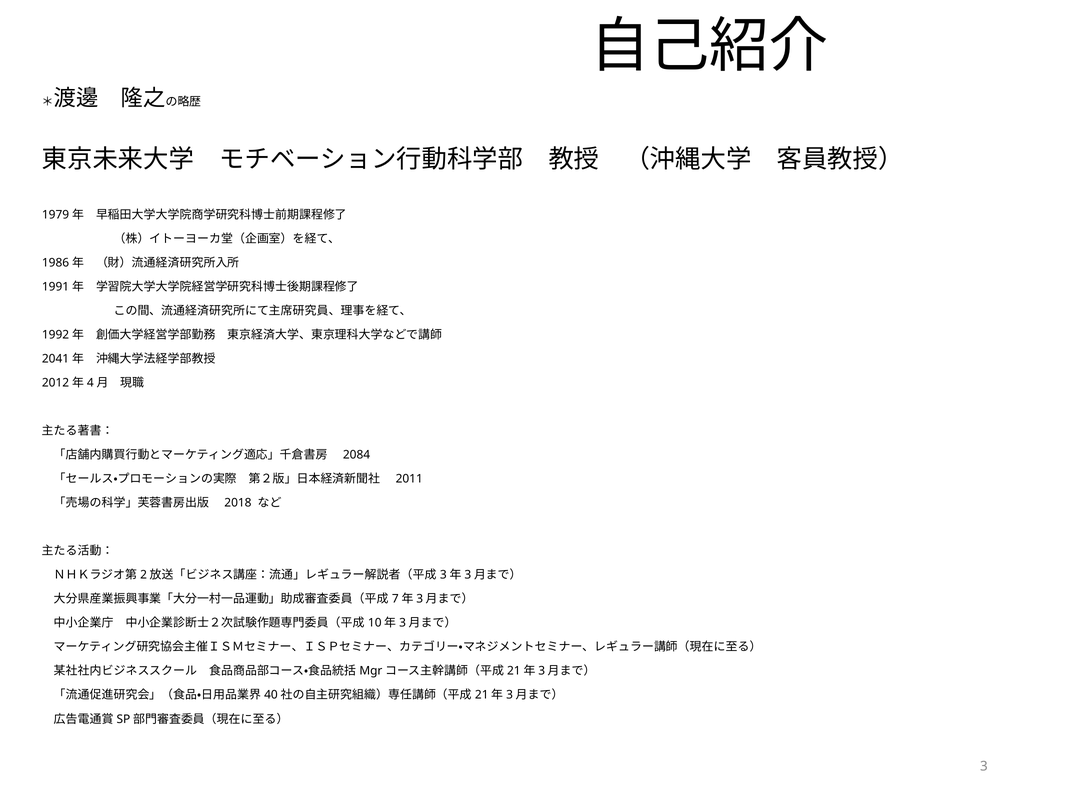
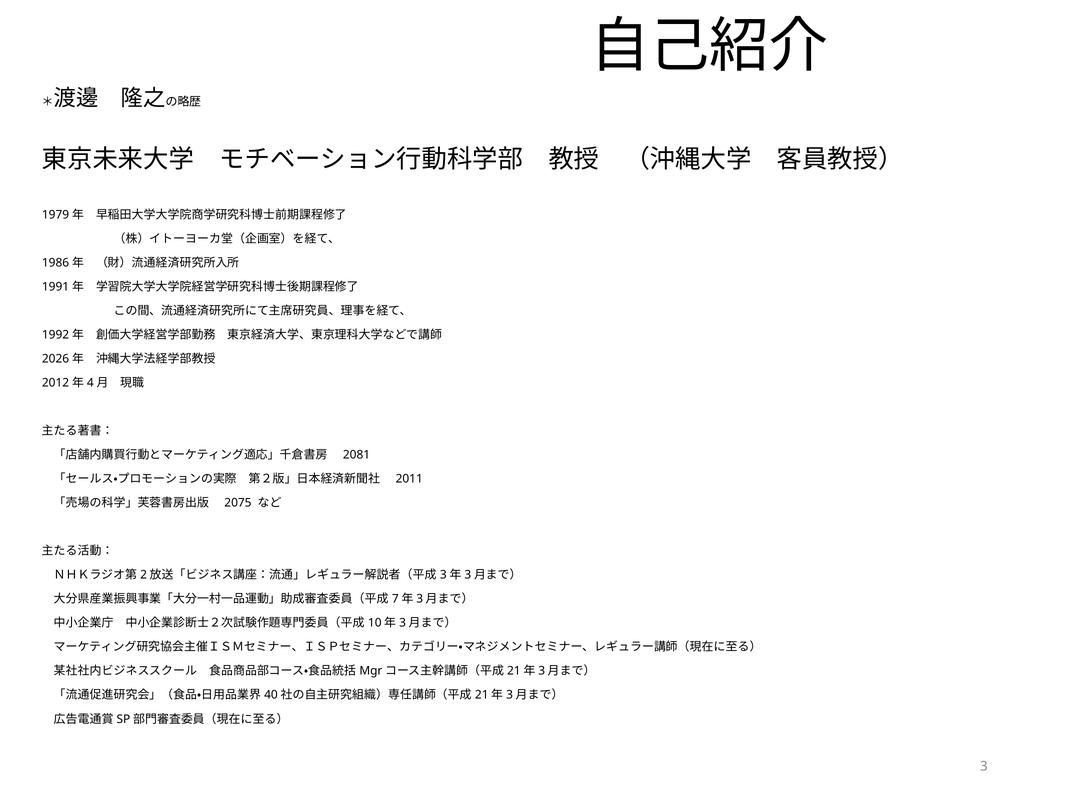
2041: 2041 -> 2026 (56, 359)
2084: 2084 -> 2081 (357, 455)
2018: 2018 -> 2075 (238, 503)
